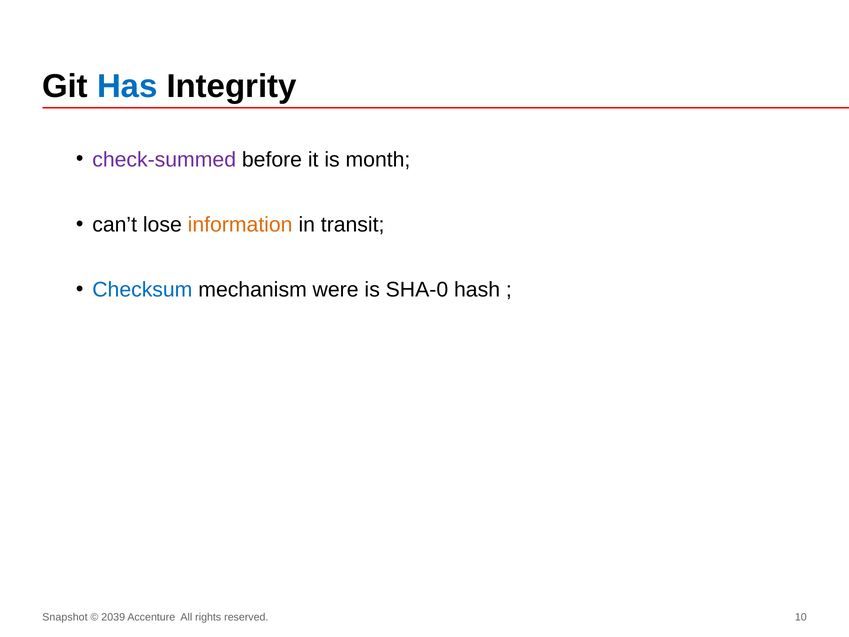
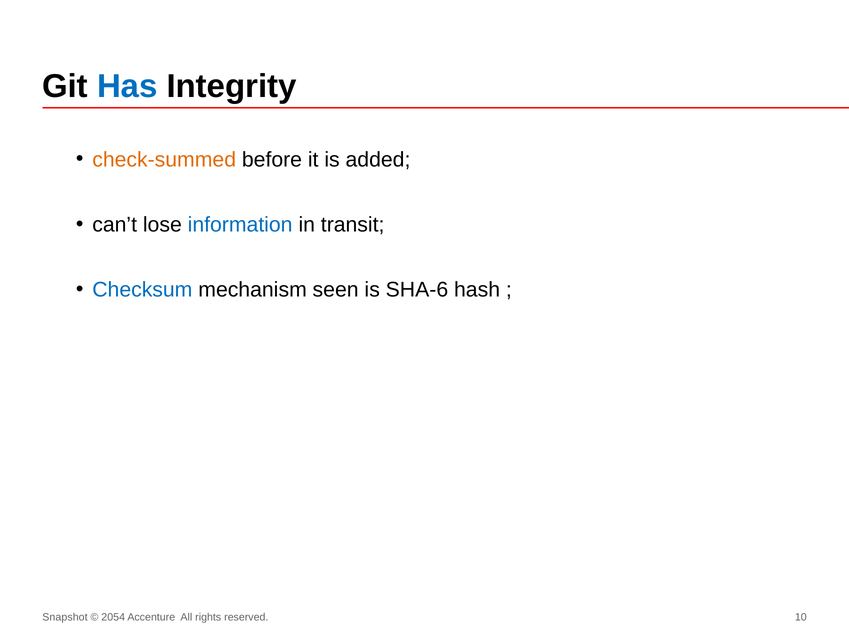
check-summed colour: purple -> orange (164, 160)
month: month -> added (378, 160)
information colour: orange -> blue (240, 225)
were: were -> seen (336, 290)
SHA-0: SHA-0 -> SHA-6 (417, 290)
2039: 2039 -> 2054 (113, 617)
